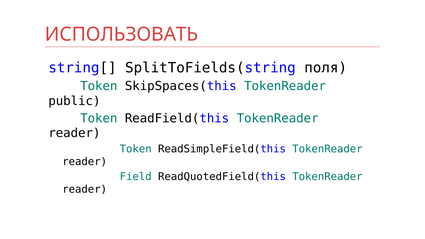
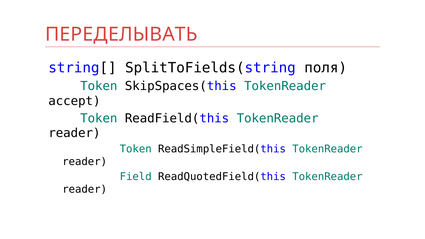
ИСПОЛЬЗОВАТЬ: ИСПОЛЬЗОВАТЬ -> ПЕРЕДЕЛЫВАТЬ (121, 34)
public: public -> accept (74, 101)
